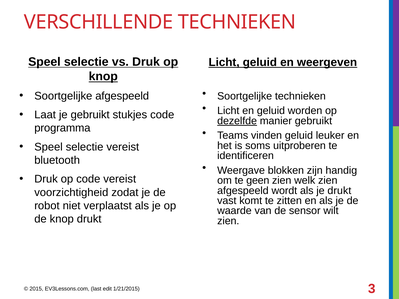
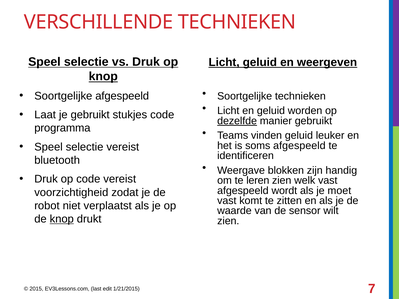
soms uitproberen: uitproberen -> afgespeeld (299, 146)
geen: geen -> leren (258, 181)
welk zien: zien -> vast (328, 181)
je drukt: drukt -> moet (339, 191)
knop underline: none -> present (62, 219)
3: 3 -> 7 (372, 289)
